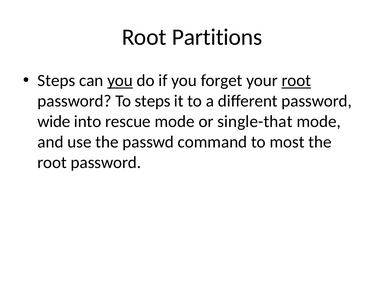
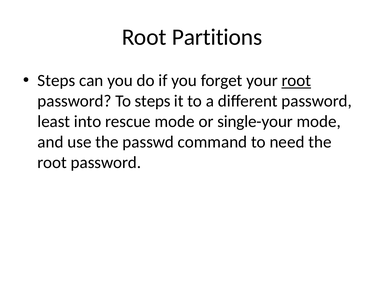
you underline: present -> none (120, 81)
wide: wide -> least (54, 122)
single-that: single-that -> single-your (255, 122)
most: most -> need (287, 142)
